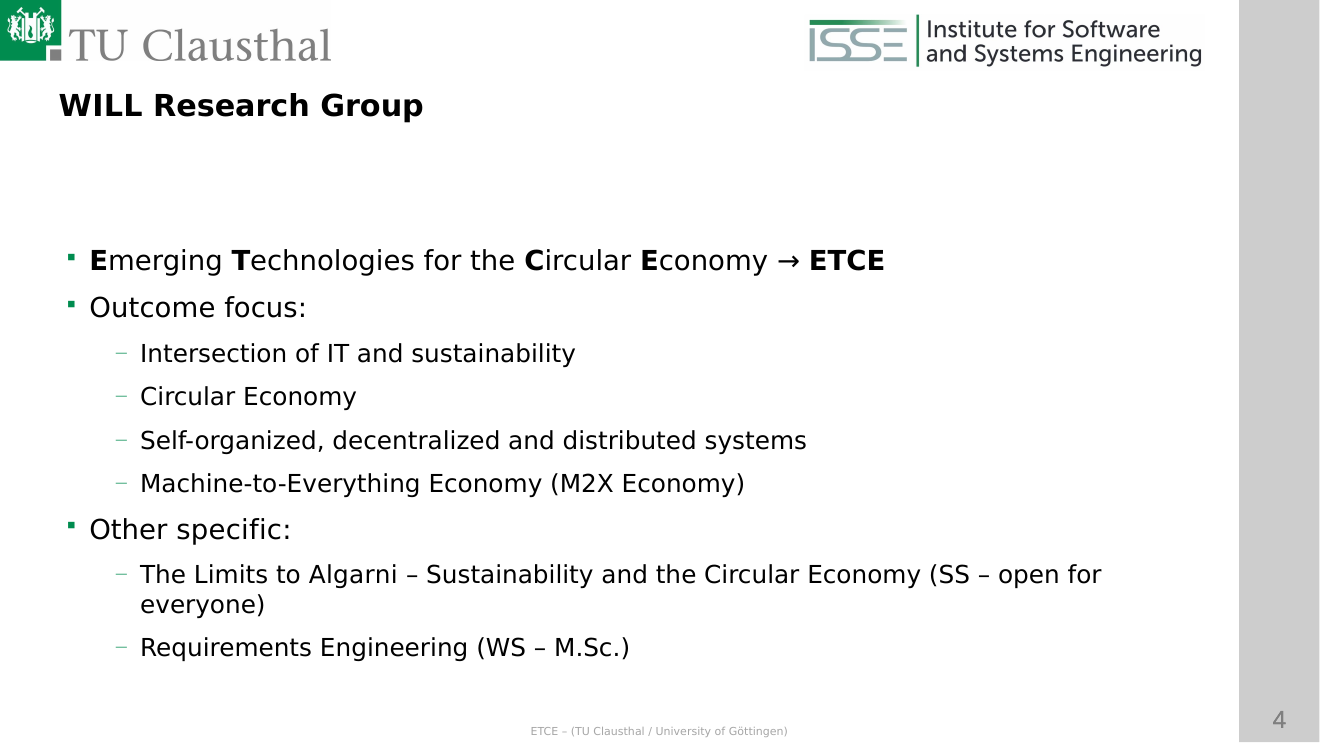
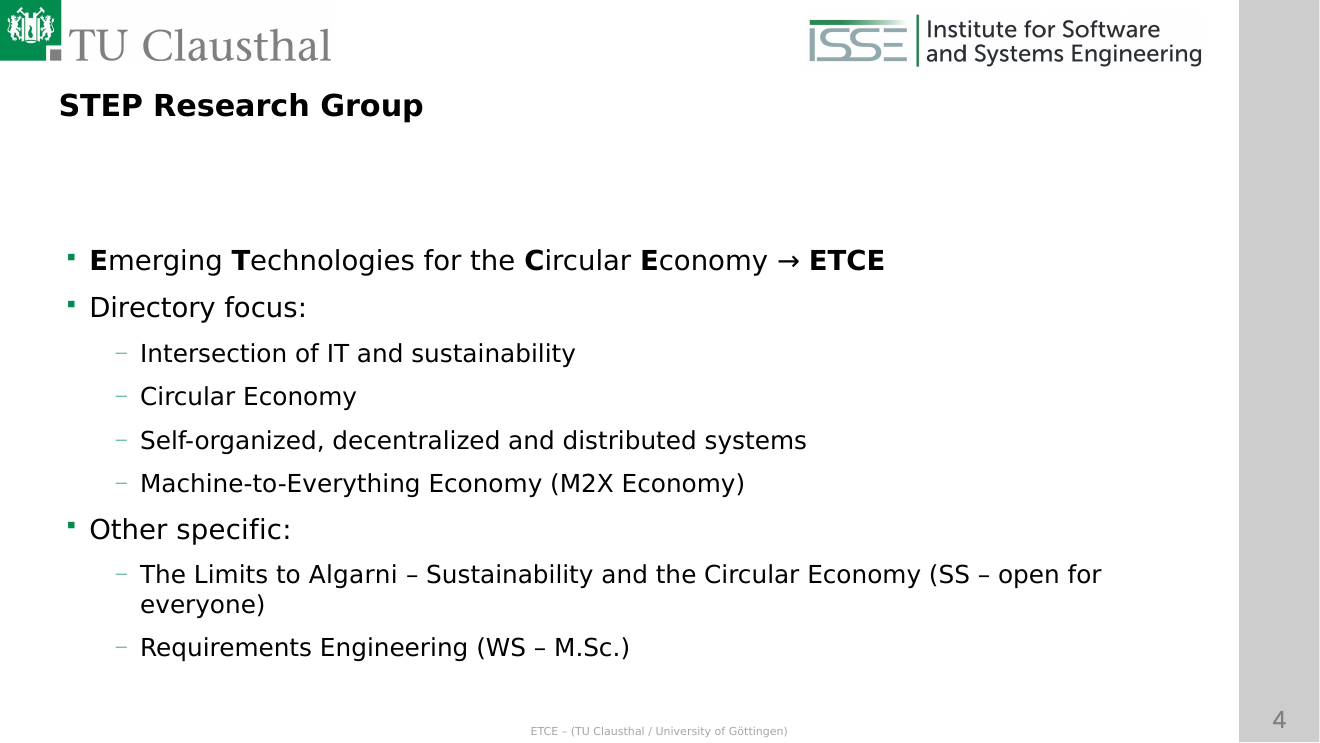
WILL: WILL -> STEP (101, 107)
Outcome: Outcome -> Directory (153, 309)
